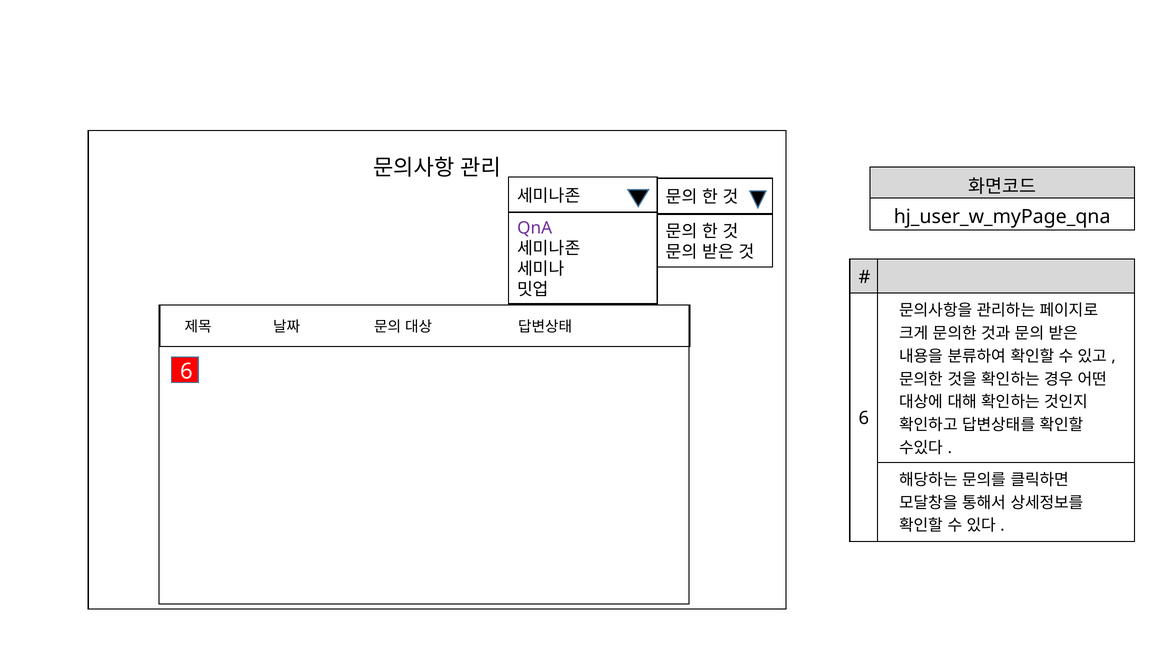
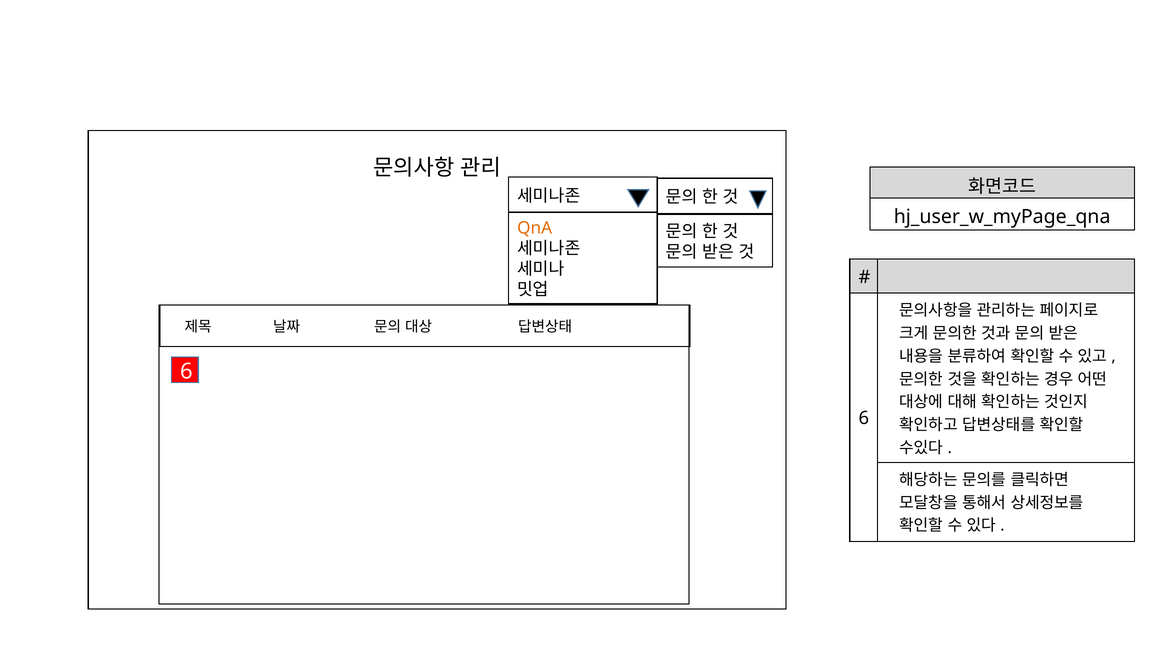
QnA colour: purple -> orange (535, 228)
